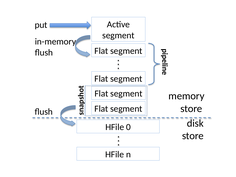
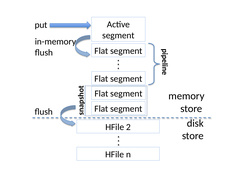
0: 0 -> 2 (128, 127)
